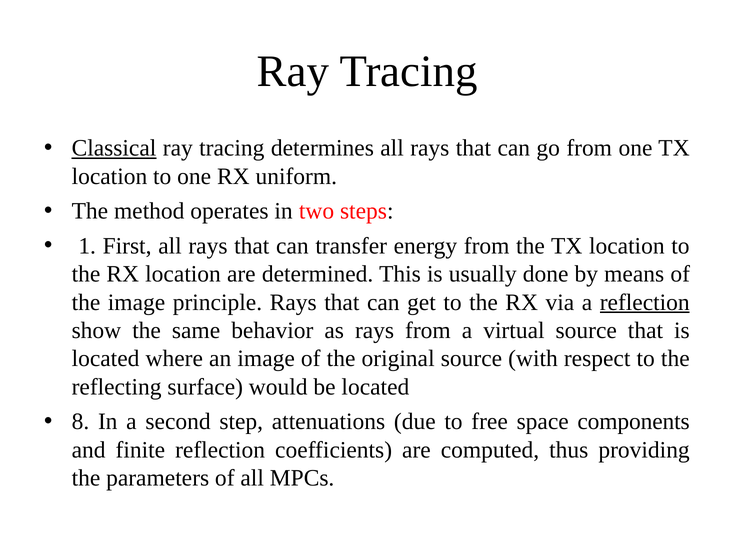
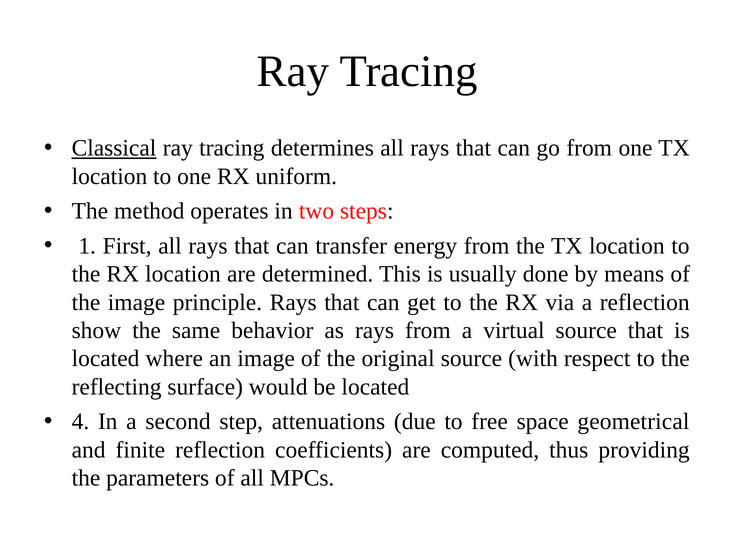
reflection underline: present -> none (645, 302)
8: 8 -> 4 (80, 421)
components: components -> geometrical (633, 421)
